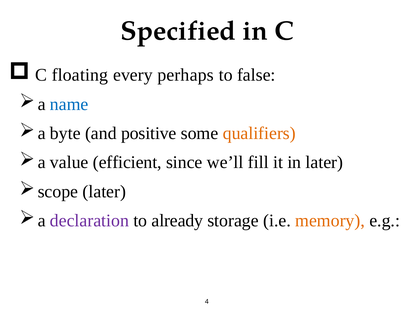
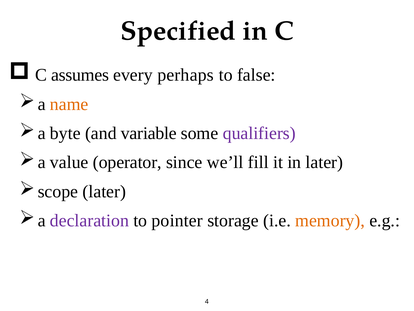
floating: floating -> assumes (80, 75)
name colour: blue -> orange (69, 104)
positive: positive -> variable (149, 133)
qualifiers colour: orange -> purple (259, 133)
efficient: efficient -> operator (127, 162)
already: already -> pointer (177, 220)
